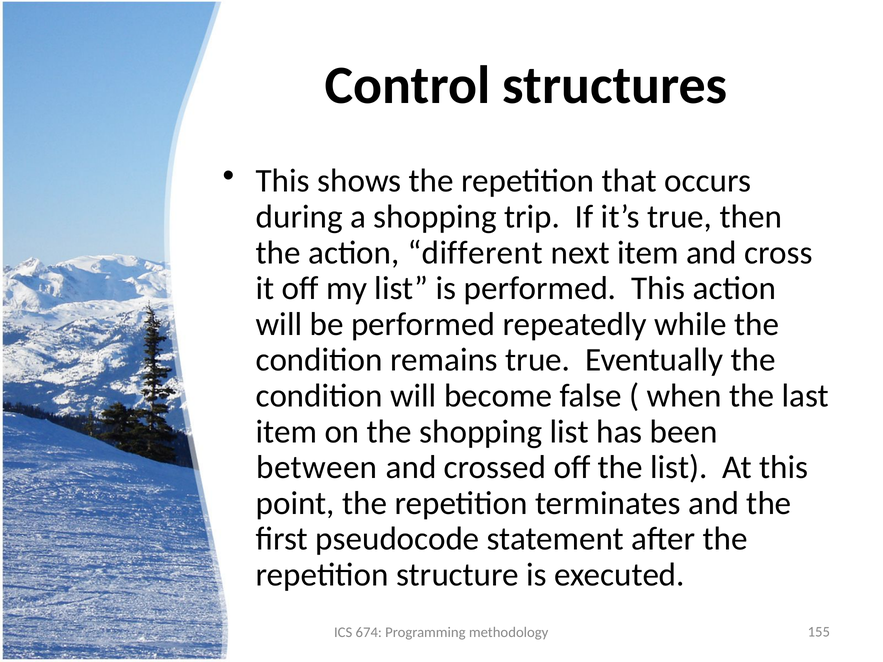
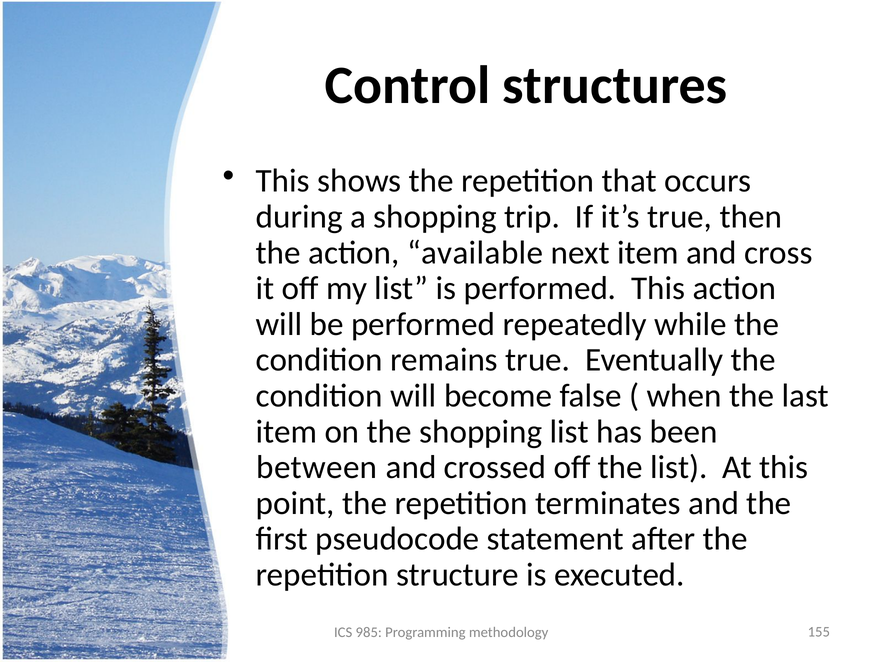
different: different -> available (475, 253)
674: 674 -> 985 (369, 632)
